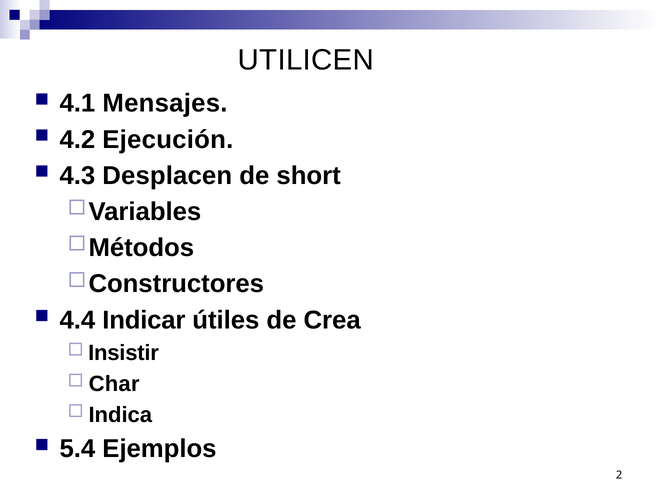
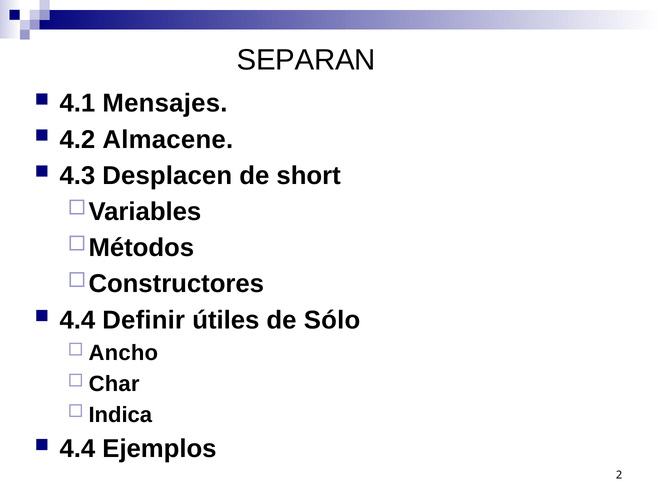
UTILICEN: UTILICEN -> SEPARAN (306, 60)
Ejecución: Ejecución -> Almacene (168, 139)
Indicar: Indicar -> Definir (144, 320)
Crea: Crea -> Sólo (332, 320)
Insistir: Insistir -> Ancho (123, 353)
5.4: 5.4 -> 4.4 (77, 448)
